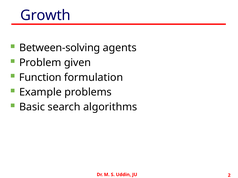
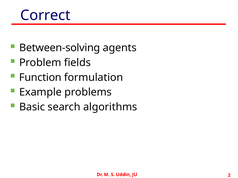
Growth: Growth -> Correct (45, 15)
given: given -> fields (77, 63)
